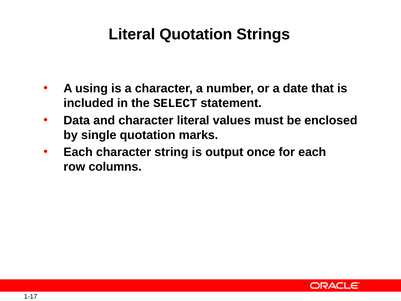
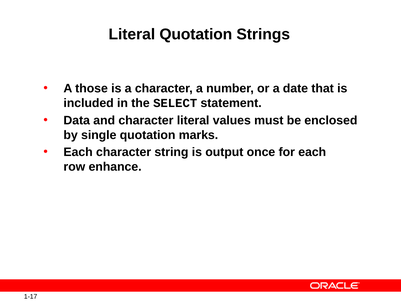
using: using -> those (92, 88)
columns: columns -> enhance (115, 167)
